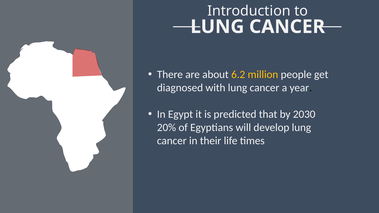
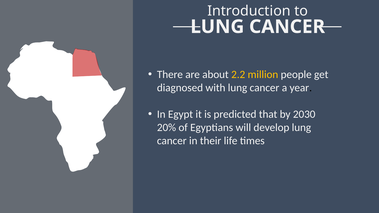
6.2: 6.2 -> 2.2 (238, 75)
